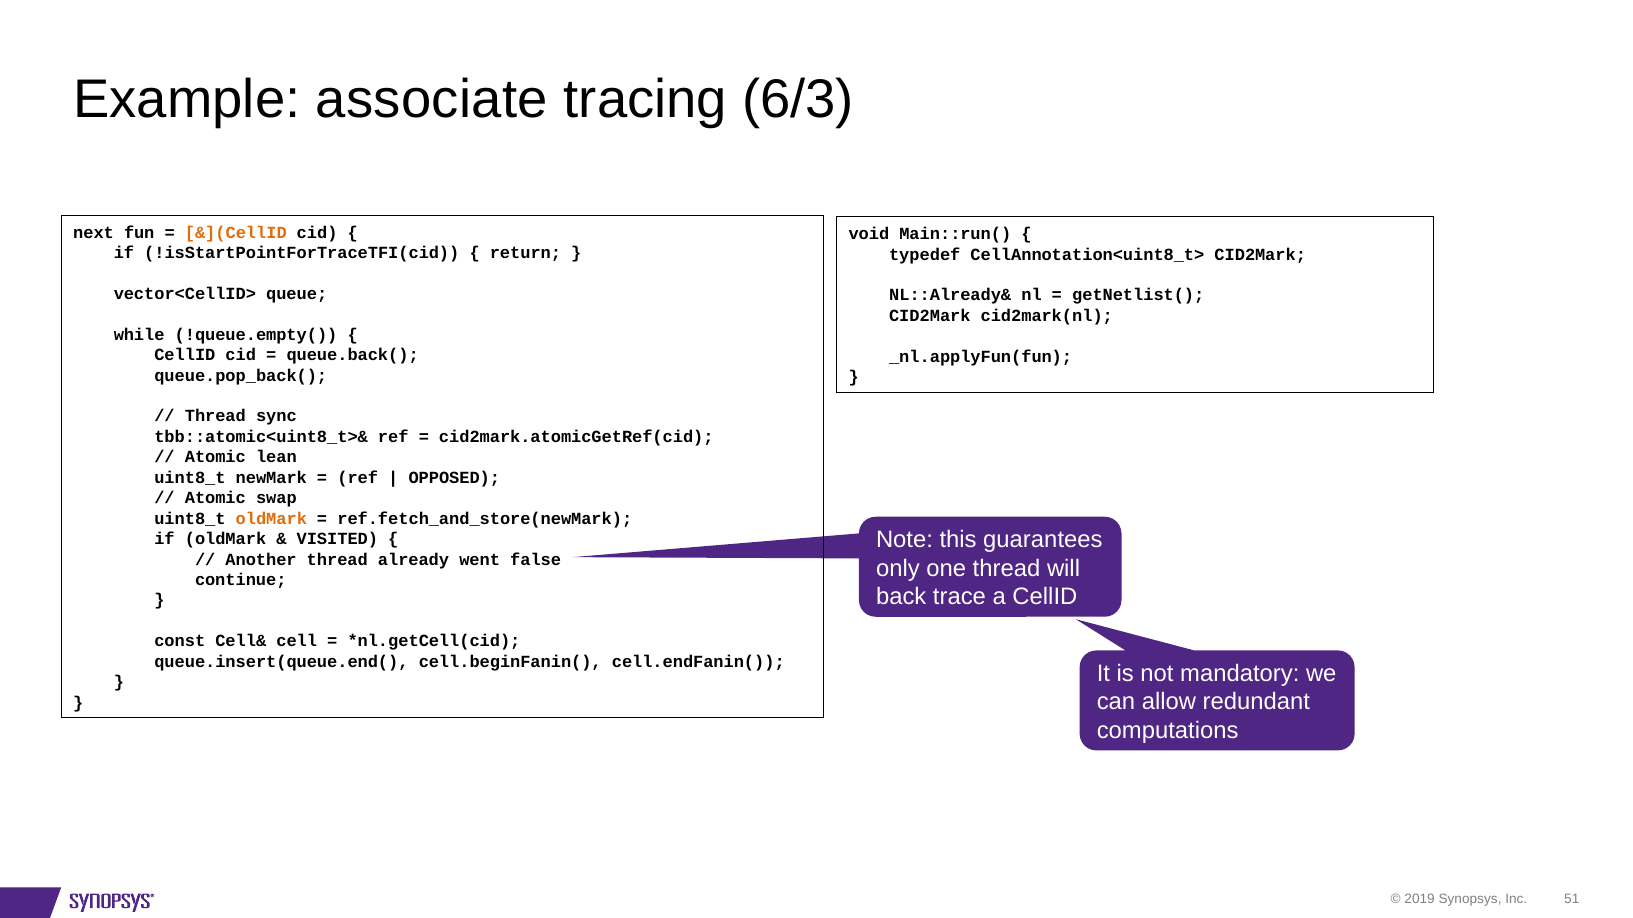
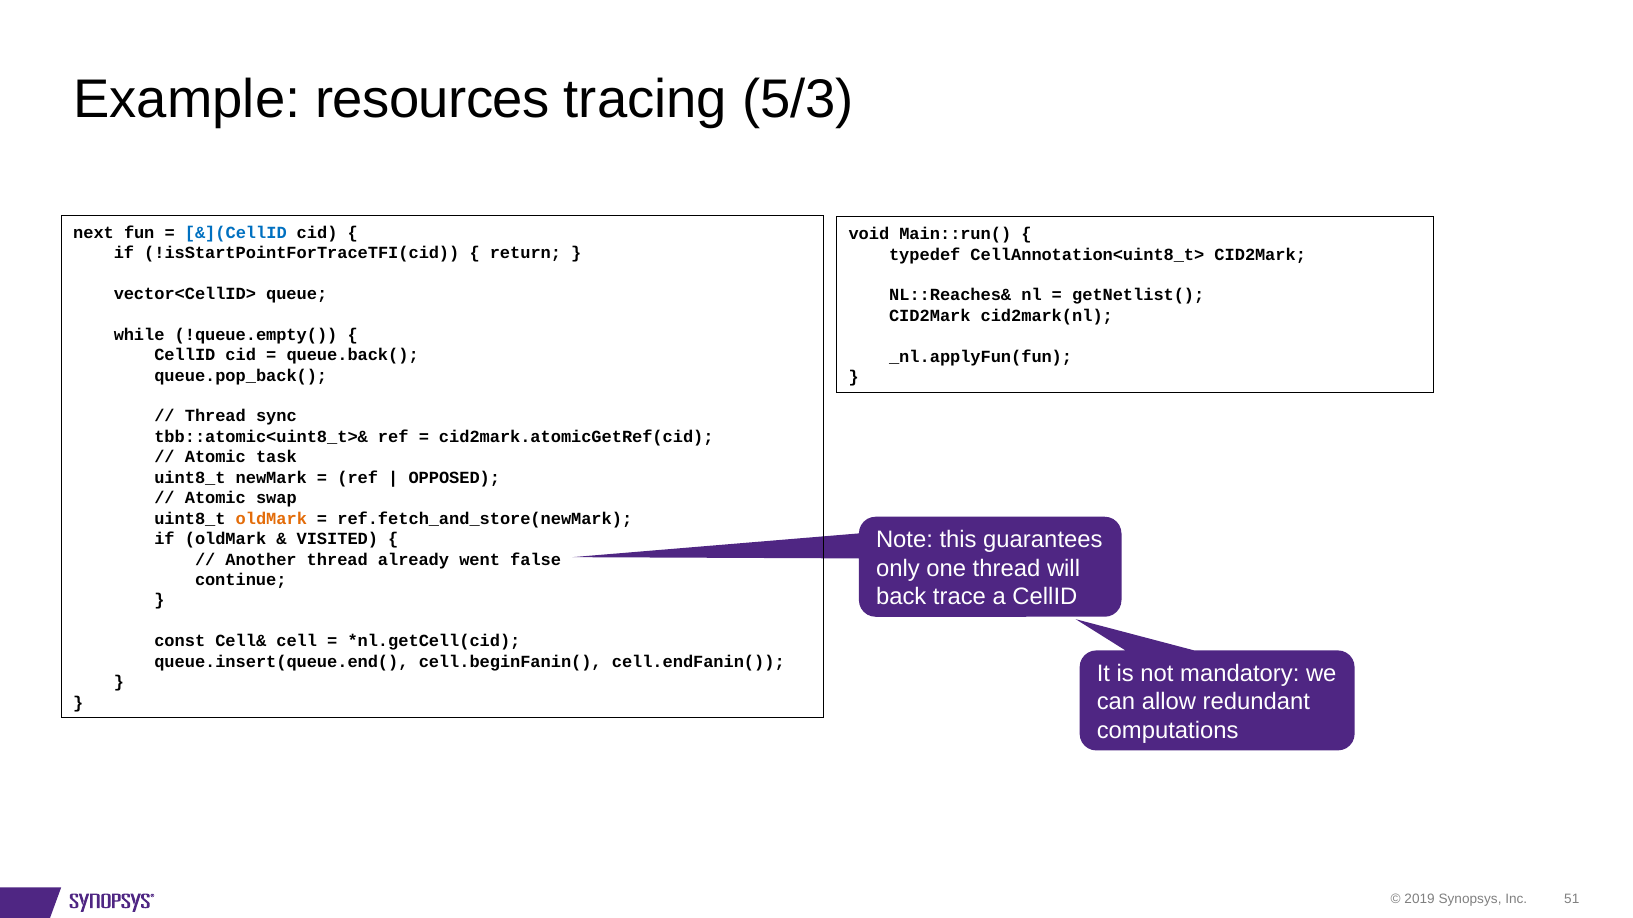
associate: associate -> resources (432, 100)
6/3: 6/3 -> 5/3 (798, 100)
&](CellID colour: orange -> blue (236, 233)
NL::Already&: NL::Already& -> NL::Reaches& (950, 295)
lean: lean -> task (276, 458)
